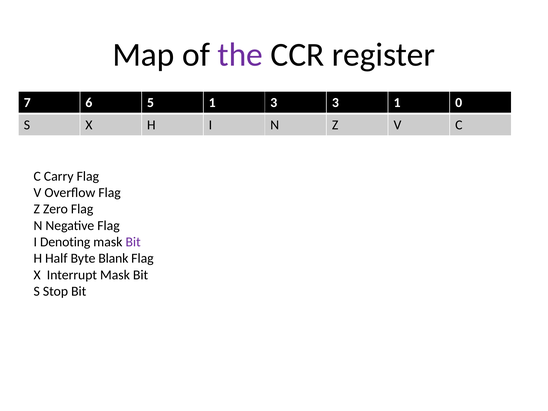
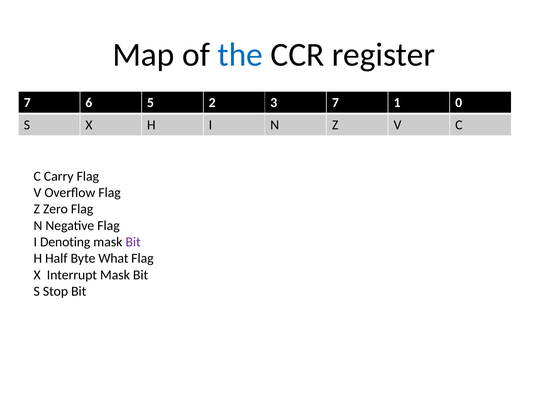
the colour: purple -> blue (240, 55)
5 1: 1 -> 2 (212, 103)
3 3: 3 -> 7 (335, 103)
Blank: Blank -> What (113, 258)
